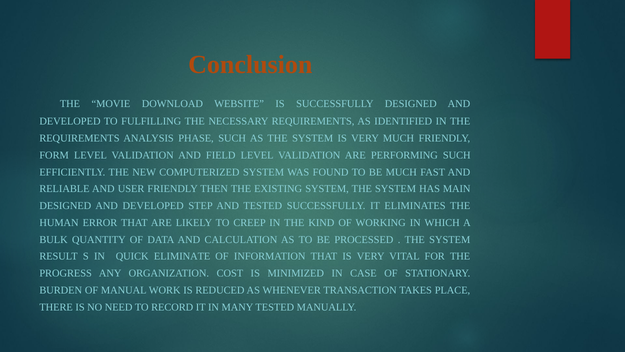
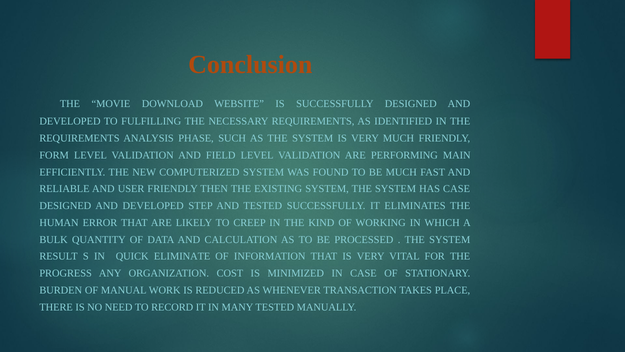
PERFORMING SUCH: SUCH -> MAIN (457, 155)
HAS MAIN: MAIN -> CASE (457, 189)
